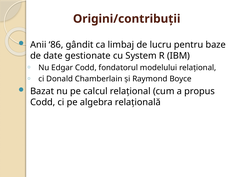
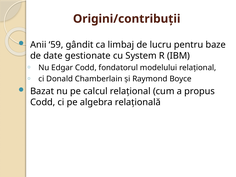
86: 86 -> 59 (56, 45)
